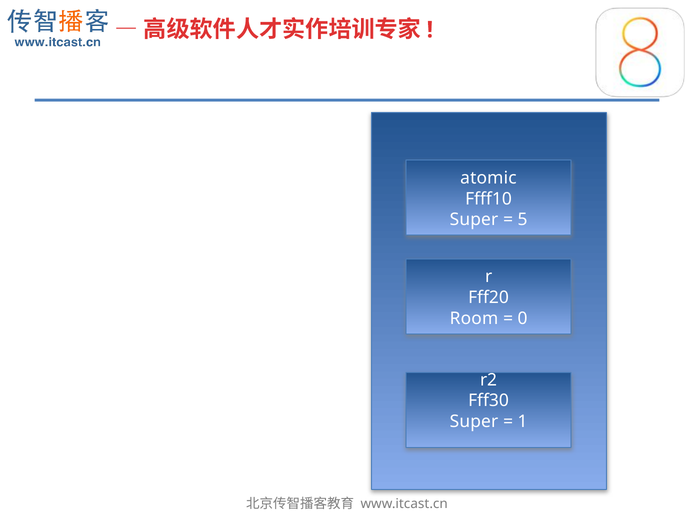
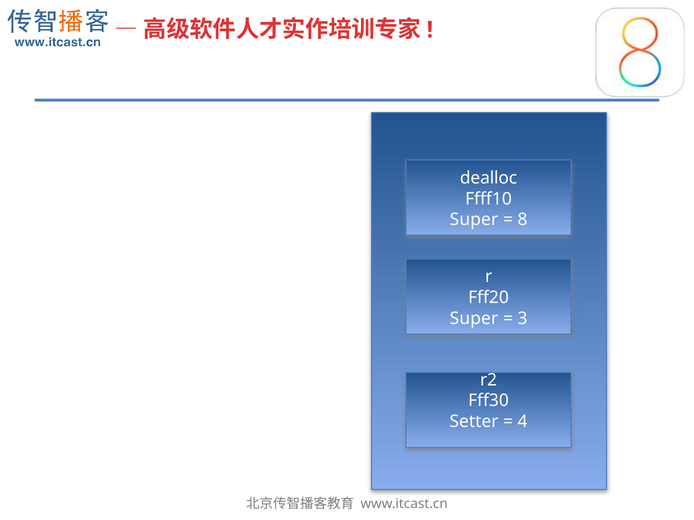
atomic: atomic -> dealloc (489, 178)
5: 5 -> 8 (523, 220)
Room: Room -> Super (474, 319)
0: 0 -> 3 (523, 319)
Super: Super -> Setter (474, 422)
1: 1 -> 4 (523, 422)
